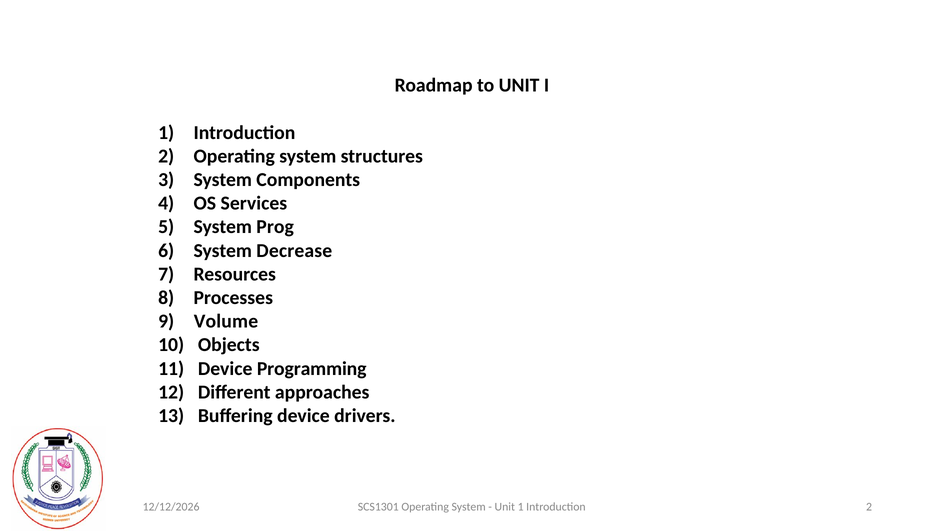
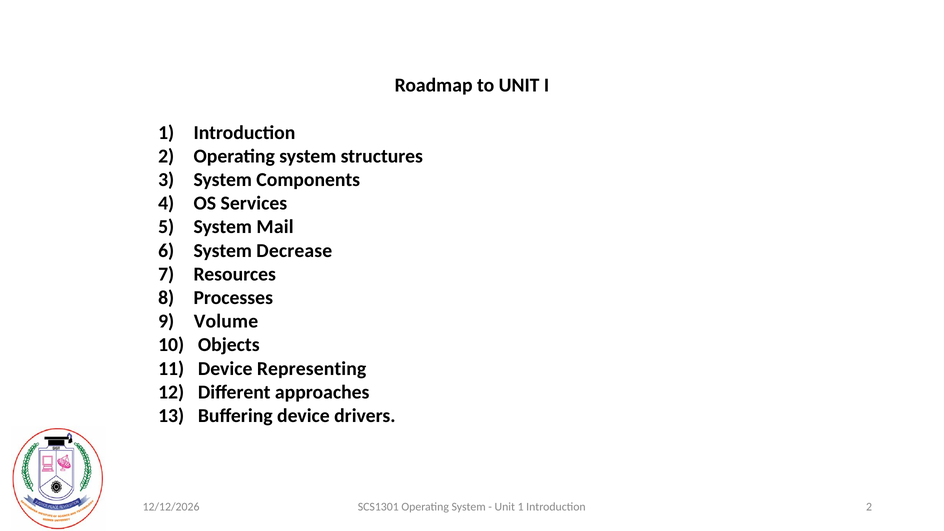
Prog: Prog -> Mail (275, 227)
Programming: Programming -> Representing (312, 369)
